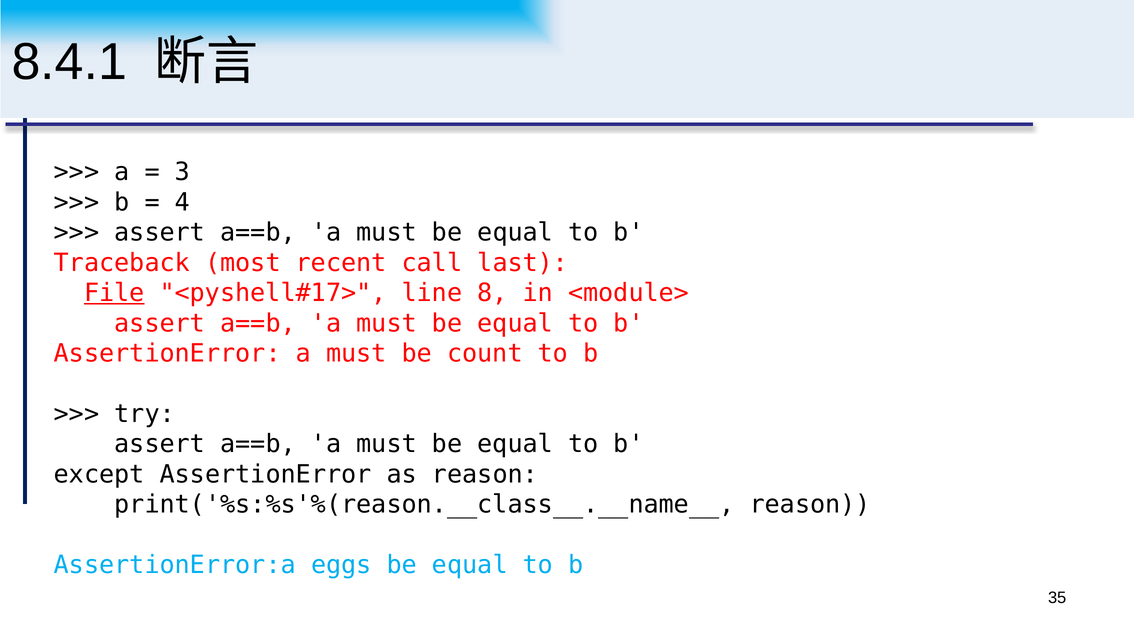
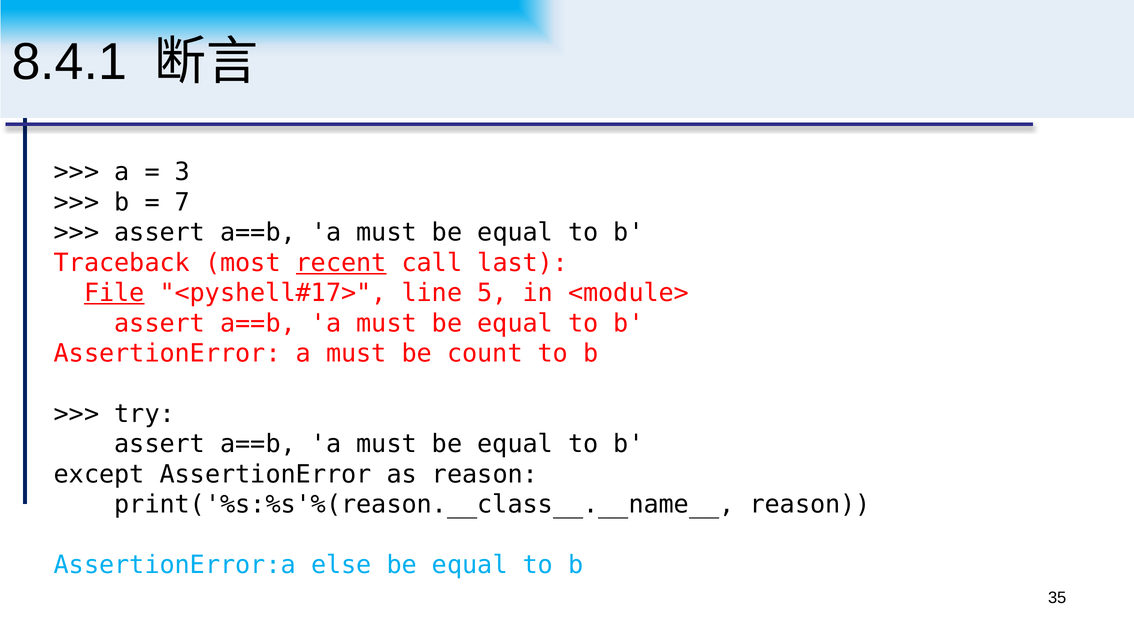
4: 4 -> 7 (182, 202)
recent underline: none -> present (341, 263)
8: 8 -> 5 (492, 293)
eggs: eggs -> else (341, 565)
